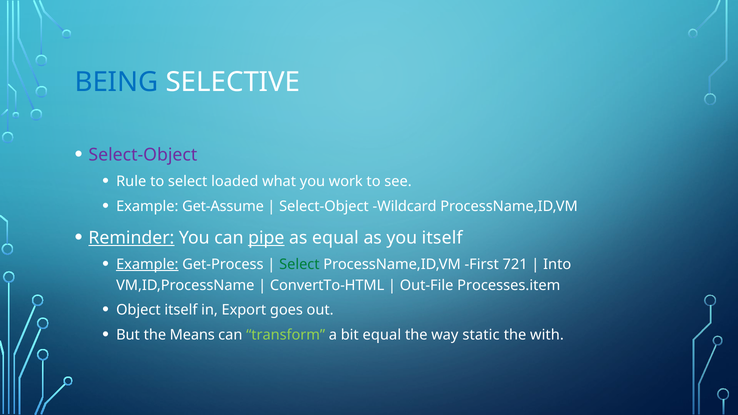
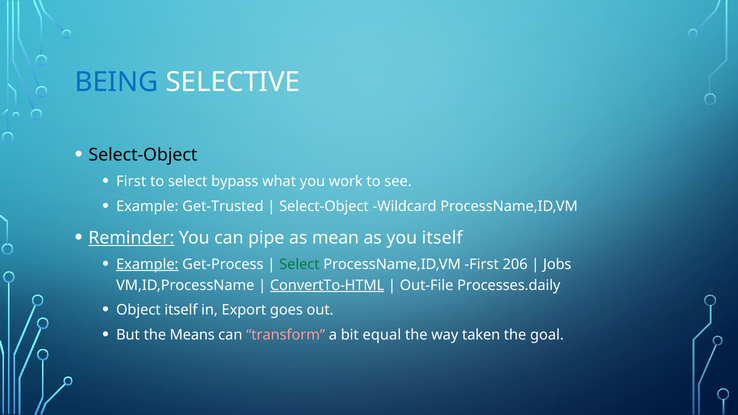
Select-Object colour: purple -> black (143, 155)
Rule: Rule -> First (131, 181)
loaded: loaded -> bypass (235, 181)
Get-Assume: Get-Assume -> Get-Trusted (223, 206)
pipe underline: present -> none (266, 238)
as equal: equal -> mean (336, 238)
721: 721 -> 206 (515, 264)
Into: Into -> Jobs (557, 264)
ConvertTo-HTML underline: none -> present (327, 285)
Processes.item: Processes.item -> Processes.daily (509, 285)
transform colour: light green -> pink (286, 335)
static: static -> taken (481, 335)
with: with -> goal (547, 335)
